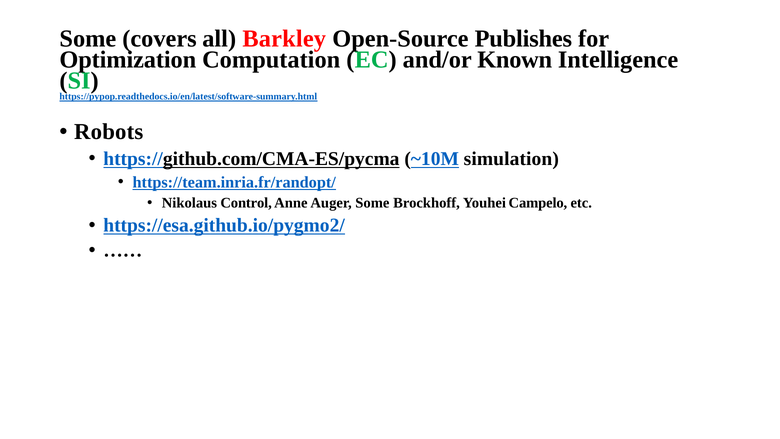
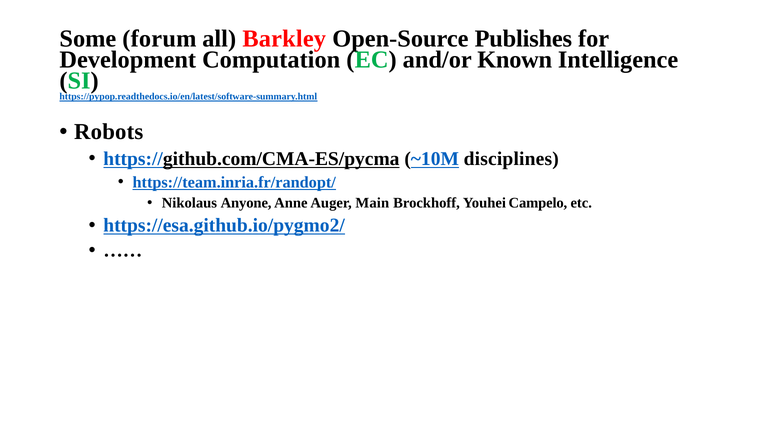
covers: covers -> forum (159, 39)
Optimization: Optimization -> Development (128, 60)
simulation: simulation -> disciplines (511, 159)
Control: Control -> Anyone (246, 203)
Auger Some: Some -> Main (372, 203)
